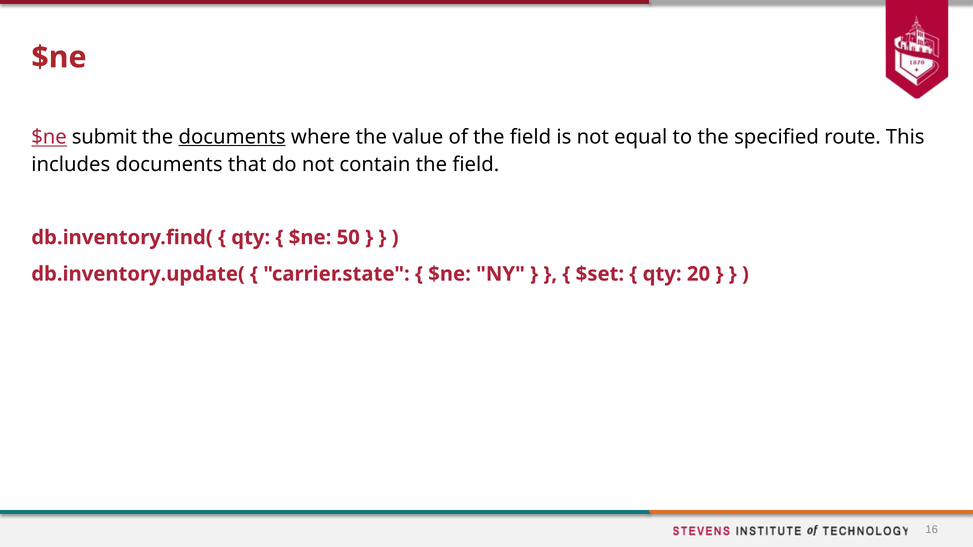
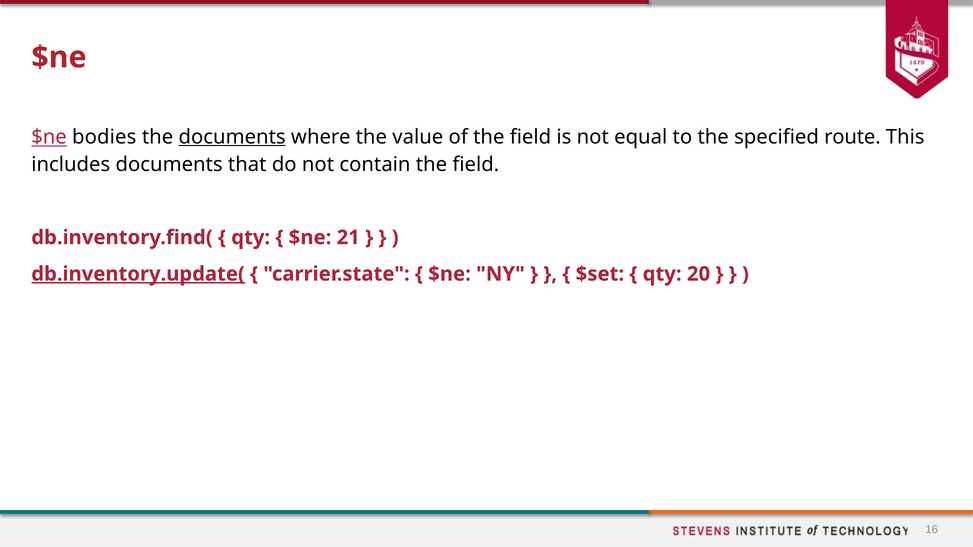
submit: submit -> bodies (104, 137)
50: 50 -> 21 (348, 238)
db.inventory.update( underline: none -> present (138, 274)
